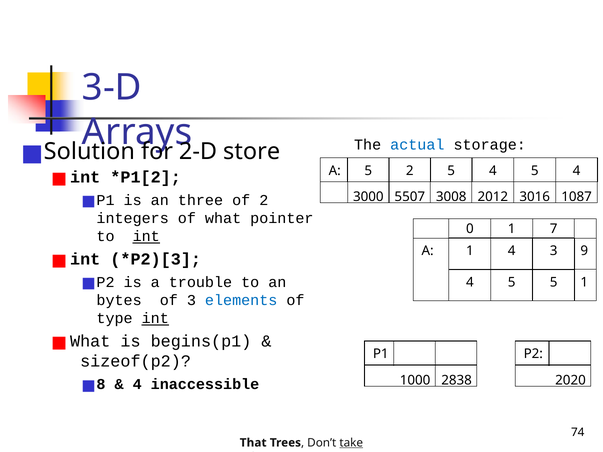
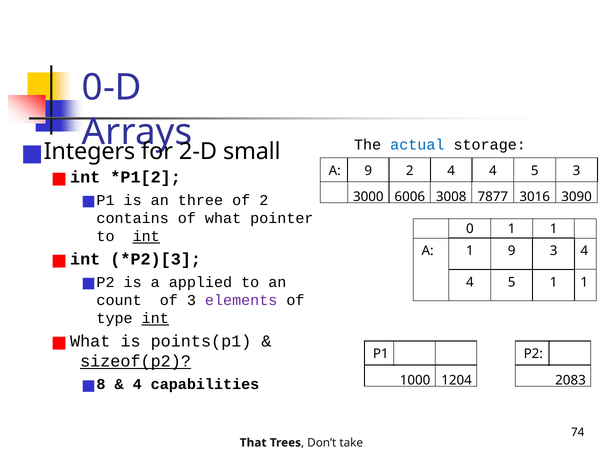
3-D: 3-D -> 0-D (112, 88)
Solution: Solution -> Integers (89, 152)
store: store -> small (252, 152)
A 5: 5 -> 9 (368, 171)
2 5: 5 -> 4 (451, 171)
4 5 4: 4 -> 3 (577, 171)
5507: 5507 -> 6006 (410, 197)
2012: 2012 -> 7877 (493, 197)
1087: 1087 -> 3090 (577, 197)
integers: integers -> contains (133, 218)
0 1 7: 7 -> 1 (554, 229)
1 4: 4 -> 9 (512, 251)
3 9: 9 -> 4 (584, 251)
trouble: trouble -> applied (200, 282)
5 5: 5 -> 1 (554, 282)
bytes: bytes -> count (119, 300)
elements colour: blue -> purple (241, 300)
begins(p1: begins(p1 -> points(p1 (201, 342)
sizeof(p2 underline: none -> present (136, 362)
2838: 2838 -> 1204 (457, 380)
2020: 2020 -> 2083 (571, 380)
inaccessible: inaccessible -> capabilities (205, 384)
take underline: present -> none (351, 443)
